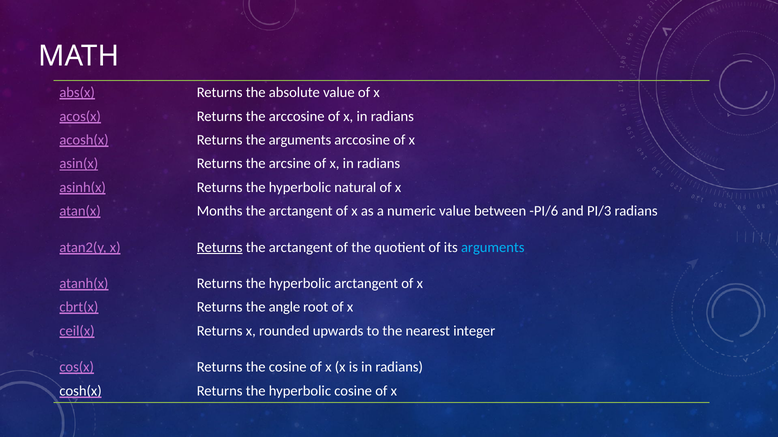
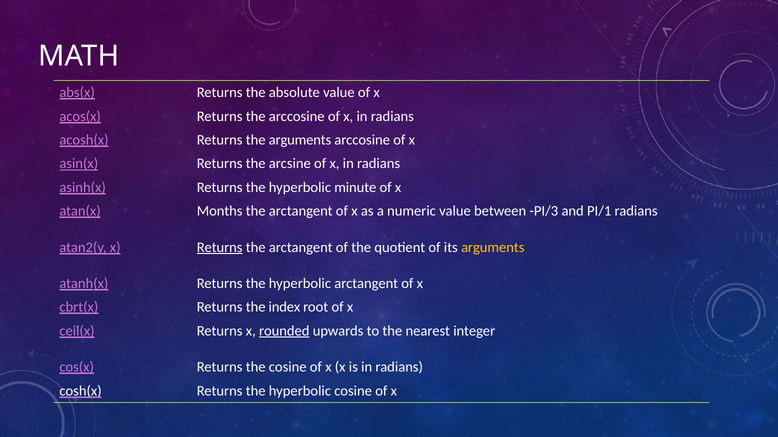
natural: natural -> minute (355, 188)
PI/6: PI/6 -> PI/3 (544, 211)
PI/3: PI/3 -> PI/1 (599, 211)
arguments colour: light blue -> yellow (493, 248)
angle: angle -> index (284, 308)
rounded underline: none -> present (284, 331)
